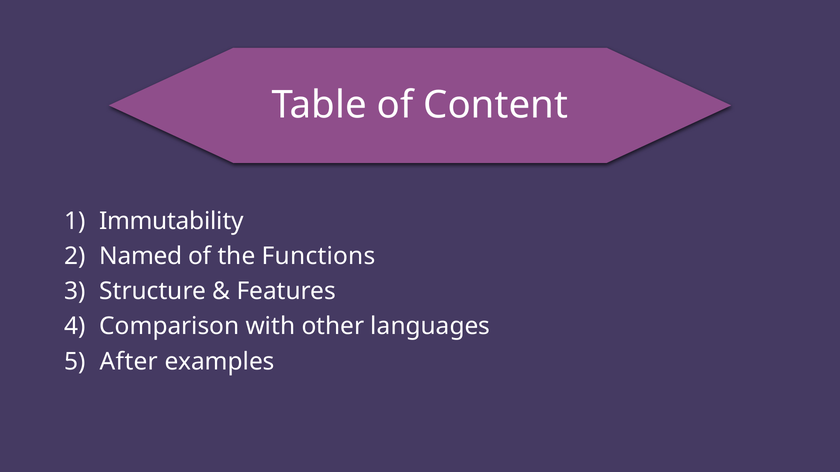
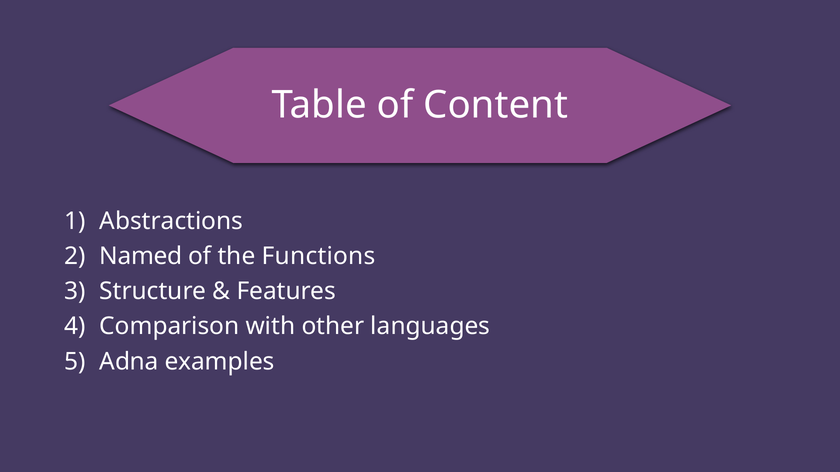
Immutability: Immutability -> Abstractions (171, 221)
After: After -> Adna (129, 362)
